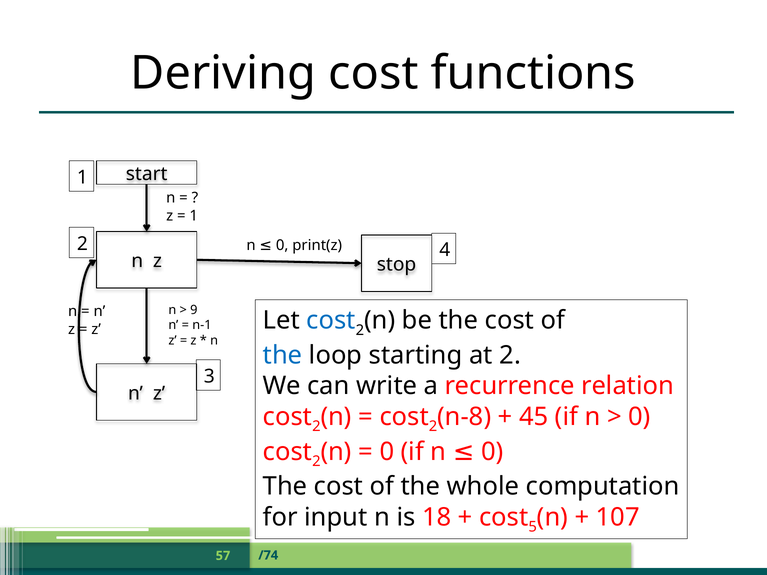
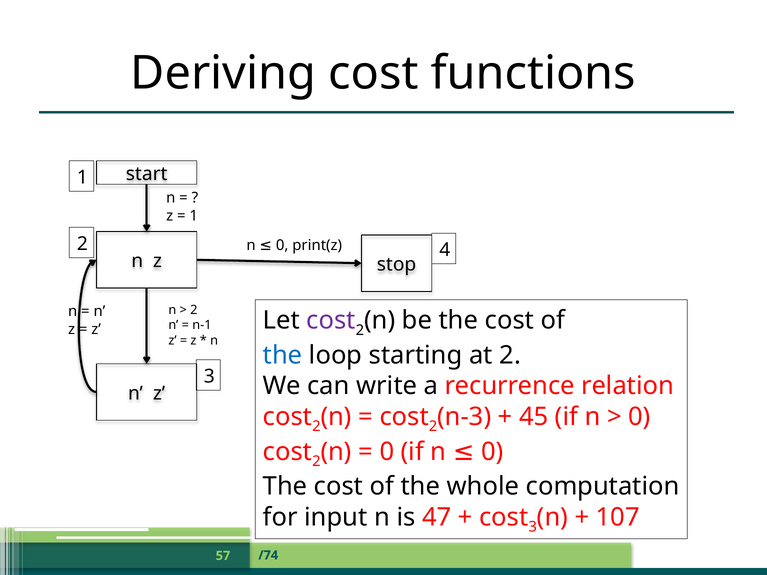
9: 9 -> 2 (194, 310)
cost colour: blue -> purple (331, 321)
n-8: n-8 -> n-3 (464, 417)
18: 18 -> 47 (437, 517)
cost 5: 5 -> 3 (533, 527)
